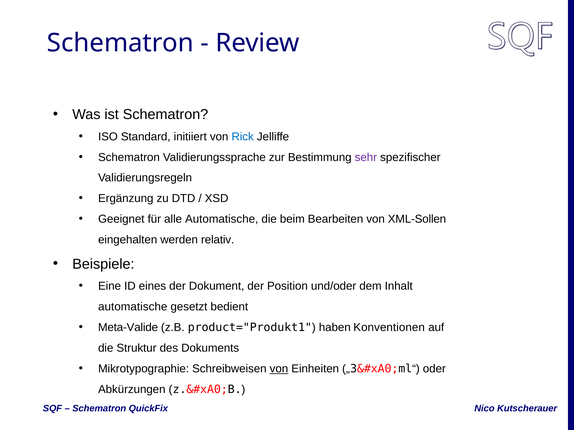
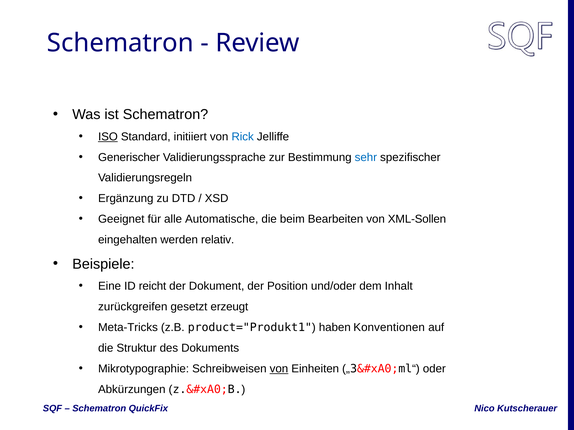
ISO underline: none -> present (108, 137)
Schematron: Schematron -> Generischer (129, 157)
sehr colour: purple -> blue (366, 157)
eines: eines -> reicht (153, 286)
automatische: automatische -> zurückgreifen (133, 307)
bedient: bedient -> erzeugt (229, 307)
Meta-Valide: Meta-Valide -> Meta-Tricks (128, 328)
